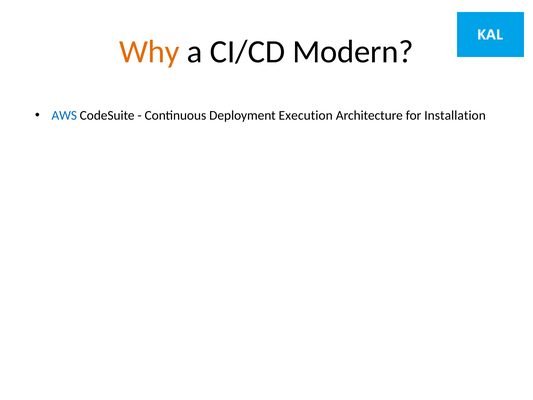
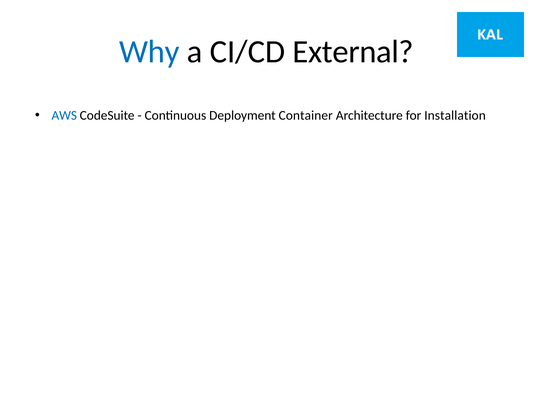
Why colour: orange -> blue (149, 52)
Modern: Modern -> External (353, 52)
Execution: Execution -> Container (306, 115)
